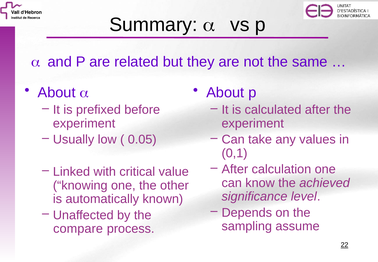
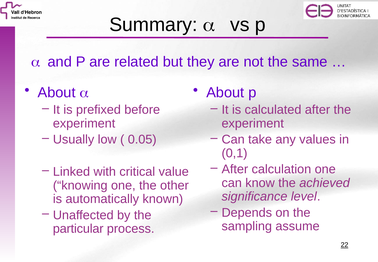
compare: compare -> particular (78, 228)
